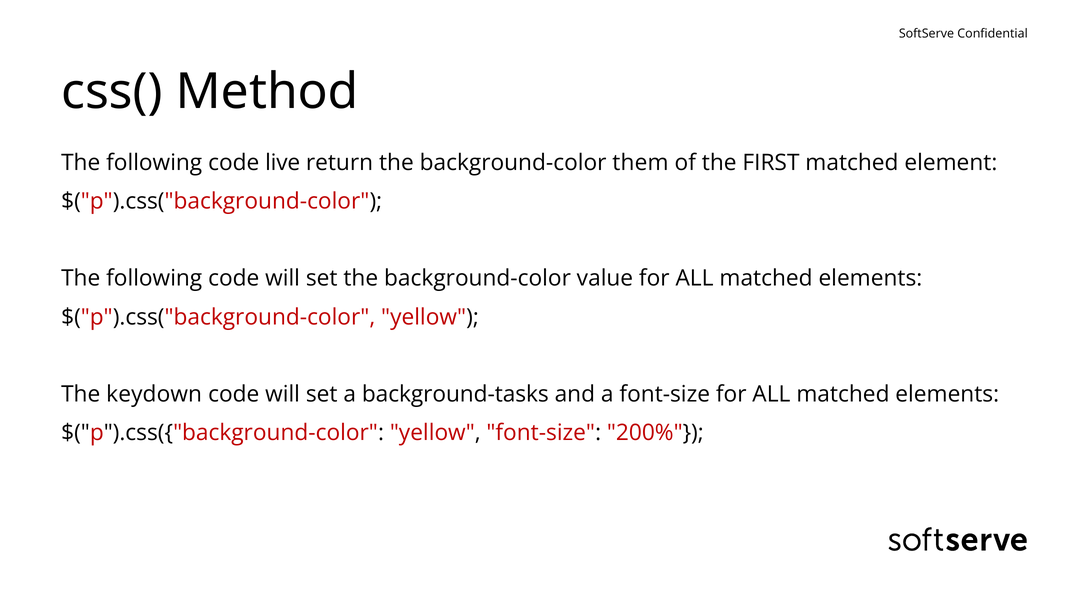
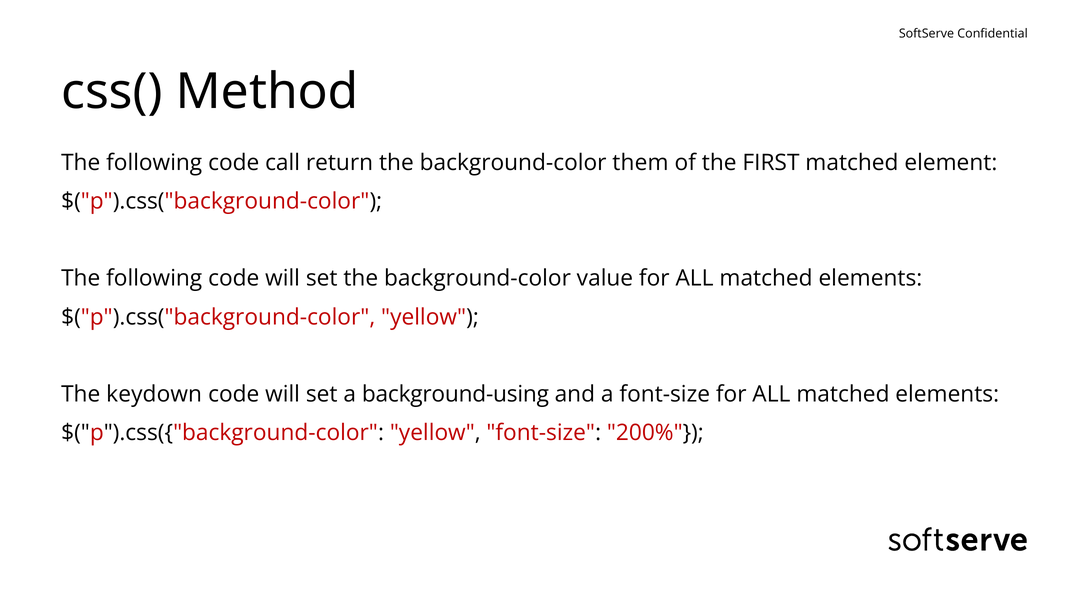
live: live -> call (283, 163)
background-tasks: background-tasks -> background-using (455, 394)
